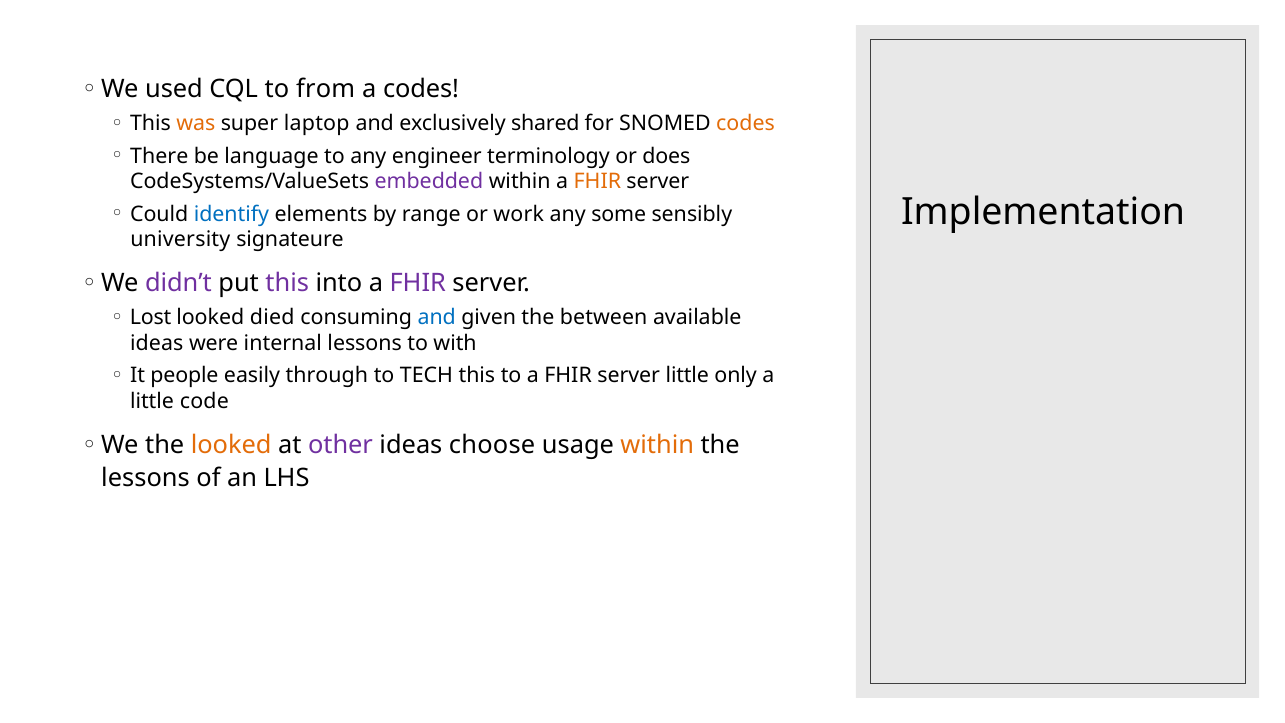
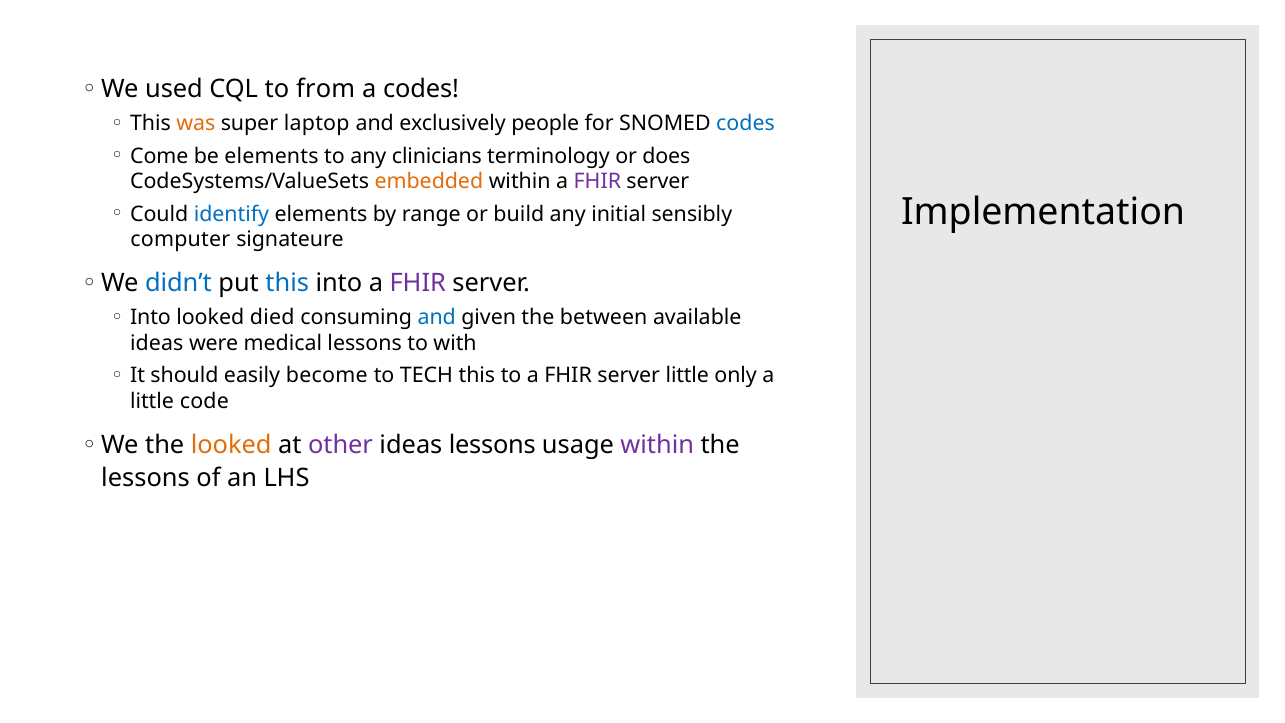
shared: shared -> people (545, 124)
codes colour: orange -> blue (746, 124)
There: There -> Come (159, 156)
be language: language -> elements (271, 156)
engineer: engineer -> clinicians (437, 156)
embedded colour: purple -> orange (429, 182)
FHIR colour: orange -> purple (597, 182)
work: work -> build (519, 214)
some: some -> initial (619, 214)
university: university -> computer (180, 240)
didn’t colour: purple -> blue (178, 283)
this colour: purple -> blue (287, 283)
Lost: Lost -> Into (151, 318)
internal: internal -> medical (283, 343)
people: people -> should (184, 376)
through: through -> become (327, 376)
ideas choose: choose -> lessons (492, 445)
within colour: orange -> purple (657, 445)
